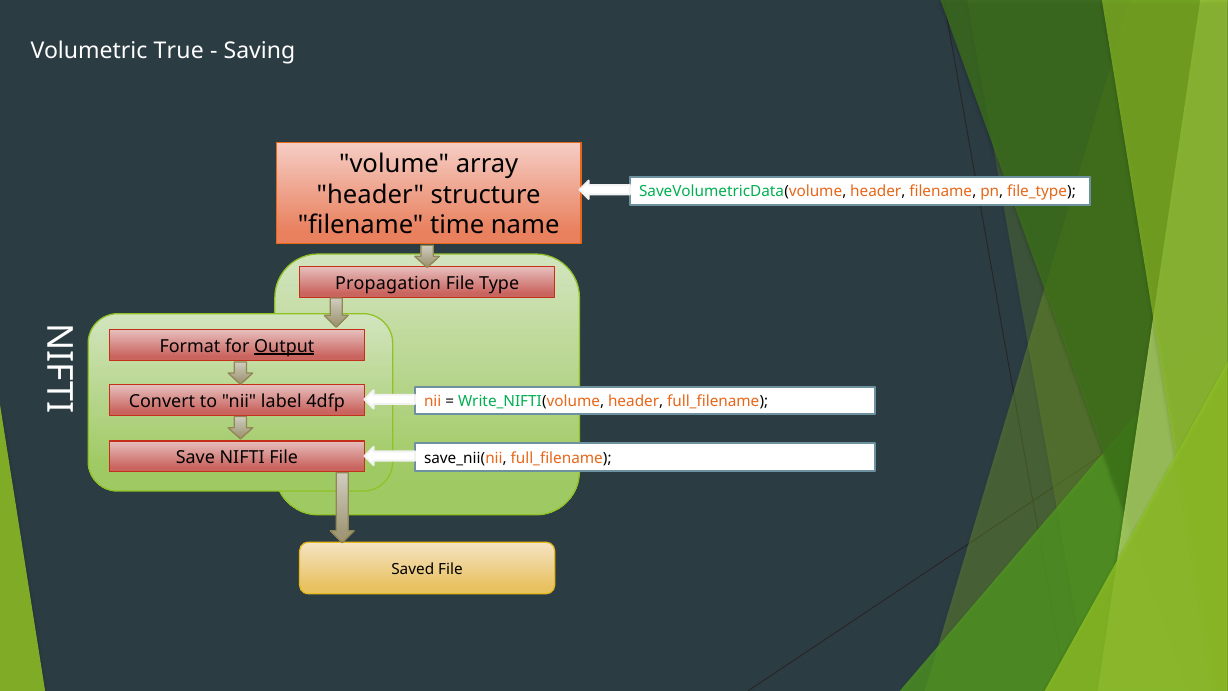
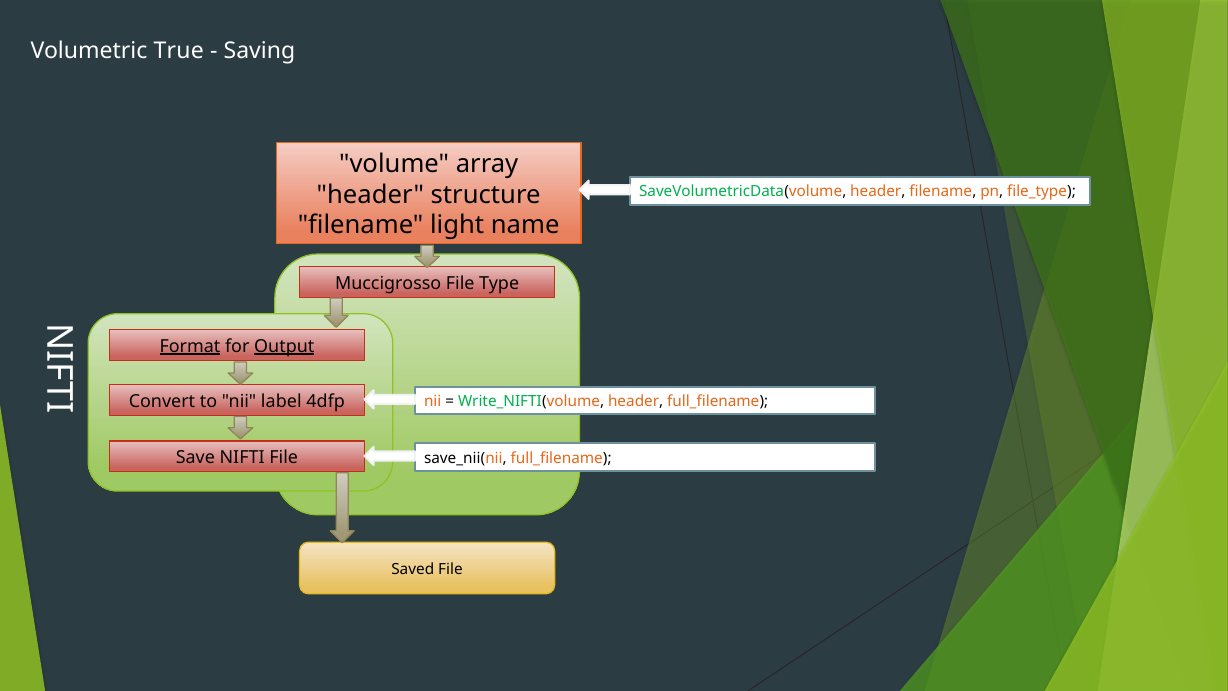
time: time -> light (457, 225)
Propagation: Propagation -> Muccigrosso (388, 283)
Format underline: none -> present (190, 346)
